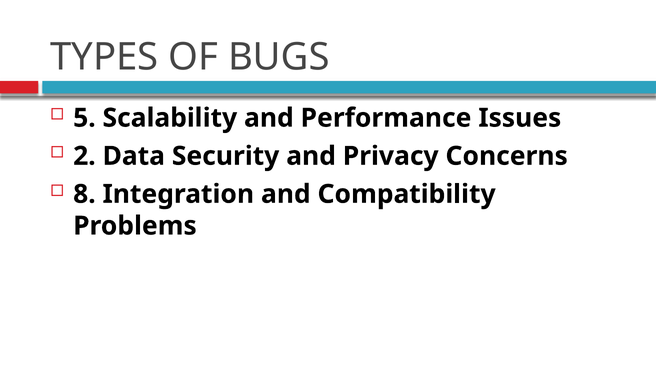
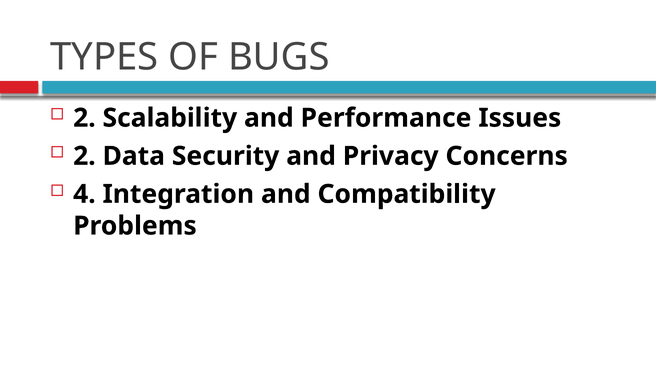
5: 5 -> 2 (84, 118)
8: 8 -> 4 (84, 194)
